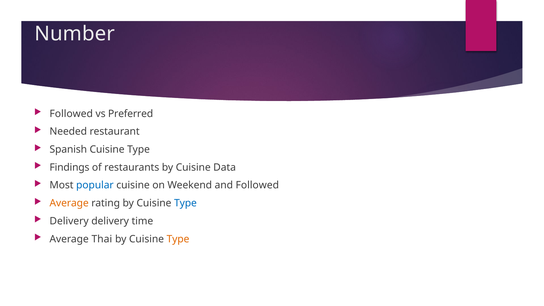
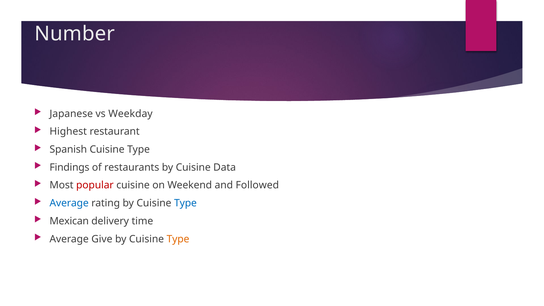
Followed: Followed -> Japanese (71, 114)
Preferred: Preferred -> Weekday (130, 114)
Needed: Needed -> Highest (68, 132)
popular colour: blue -> red (95, 185)
Average colour: orange -> blue (69, 203)
Delivery: Delivery -> Mexican (69, 221)
Thai: Thai -> Give (102, 239)
